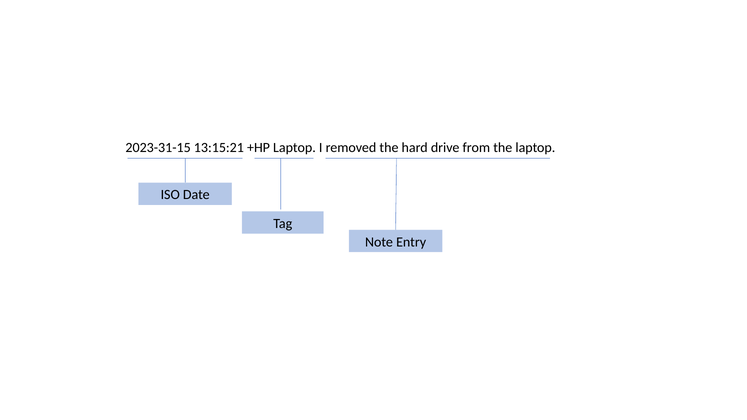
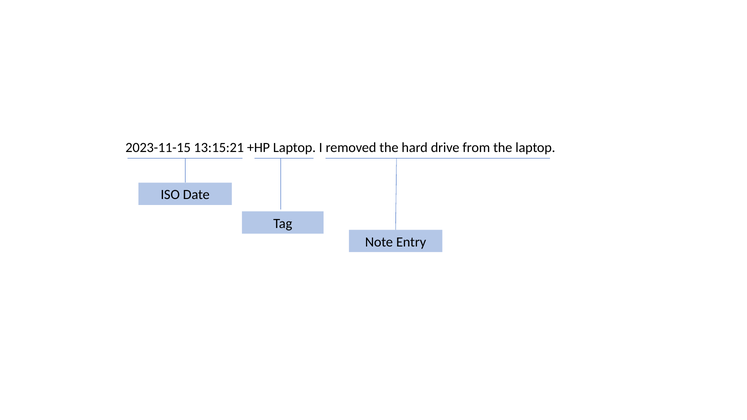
2023-31-15: 2023-31-15 -> 2023-11-15 (158, 148)
